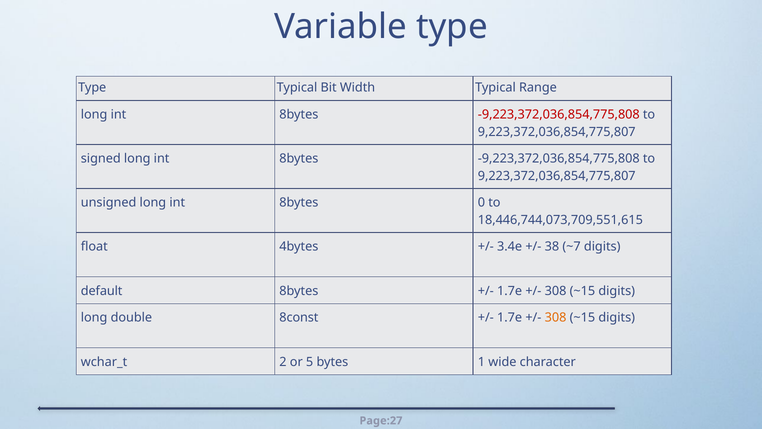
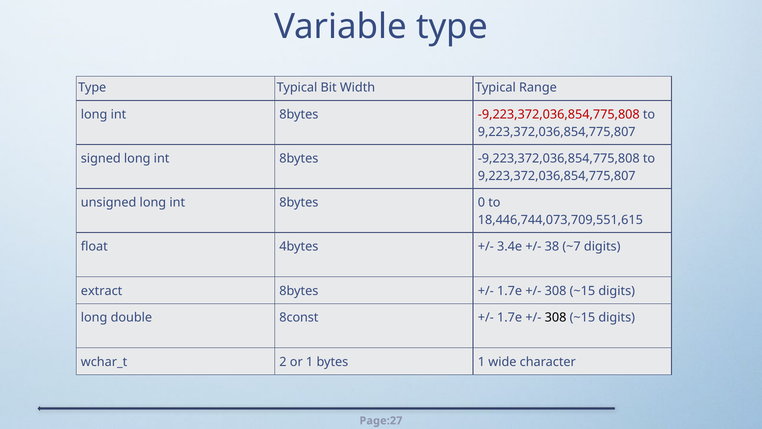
default: default -> extract (102, 291)
308 colour: orange -> black (556, 317)
or 5: 5 -> 1 (310, 362)
